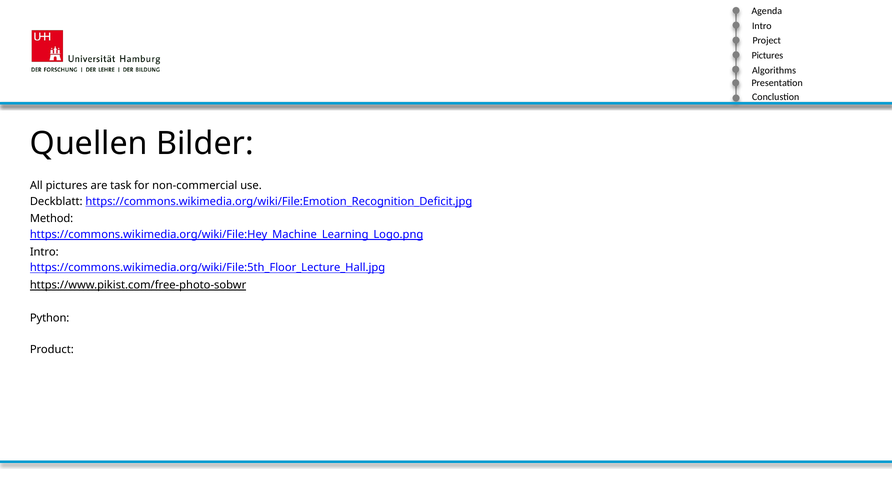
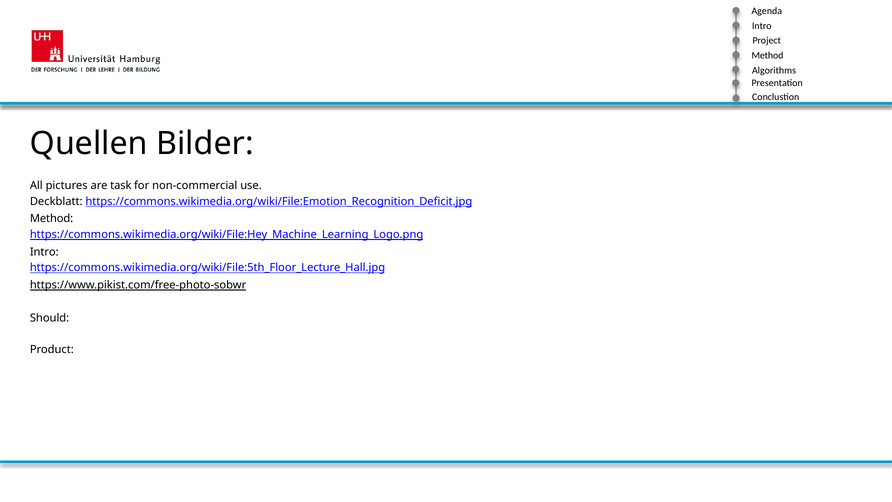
Pictures: Pictures -> Method (767, 56)
Python: Python -> Should (50, 318)
